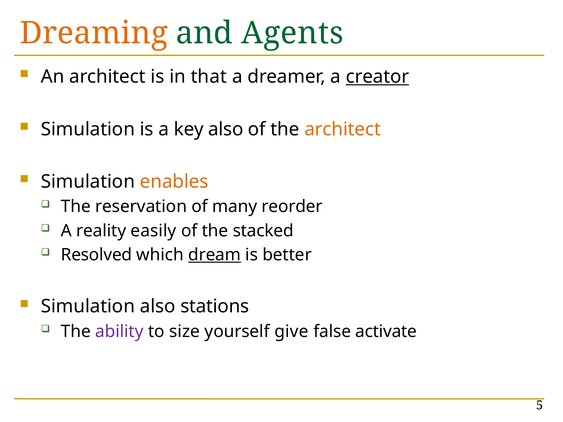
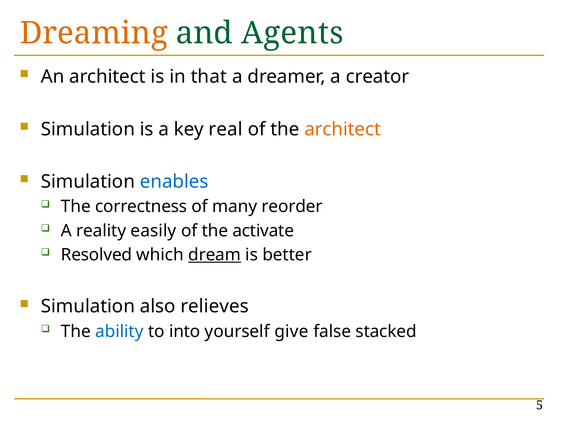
creator underline: present -> none (377, 77)
key also: also -> real (226, 129)
enables colour: orange -> blue (174, 182)
reservation: reservation -> correctness (141, 207)
stacked: stacked -> activate (263, 231)
stations: stations -> relieves (215, 307)
ability colour: purple -> blue (119, 332)
size: size -> into (185, 332)
activate: activate -> stacked (386, 332)
